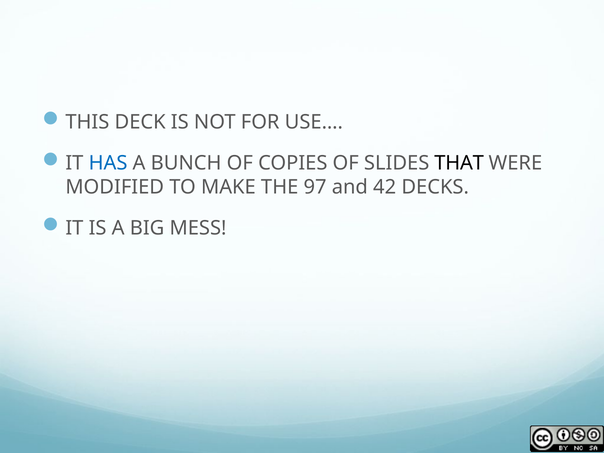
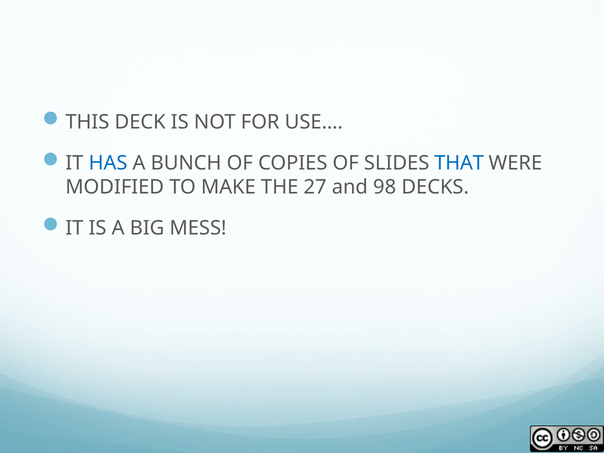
THAT colour: black -> blue (459, 163)
97: 97 -> 27 (315, 187)
42: 42 -> 98 (385, 187)
